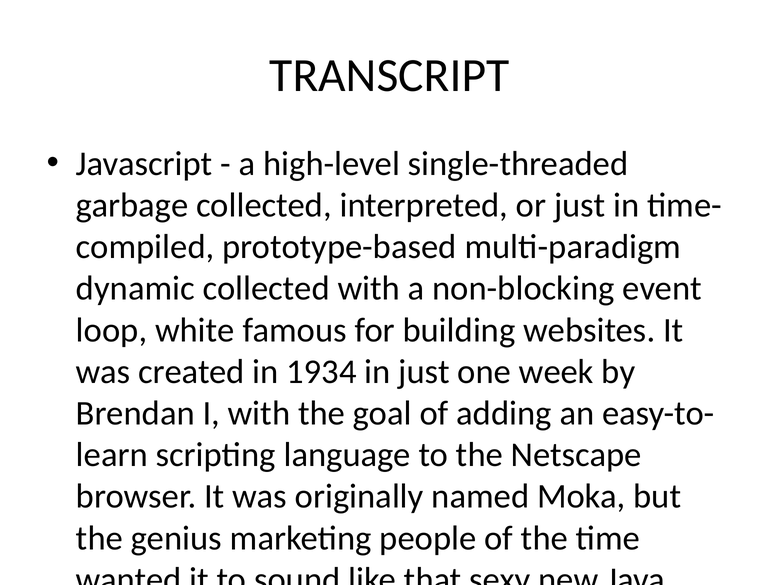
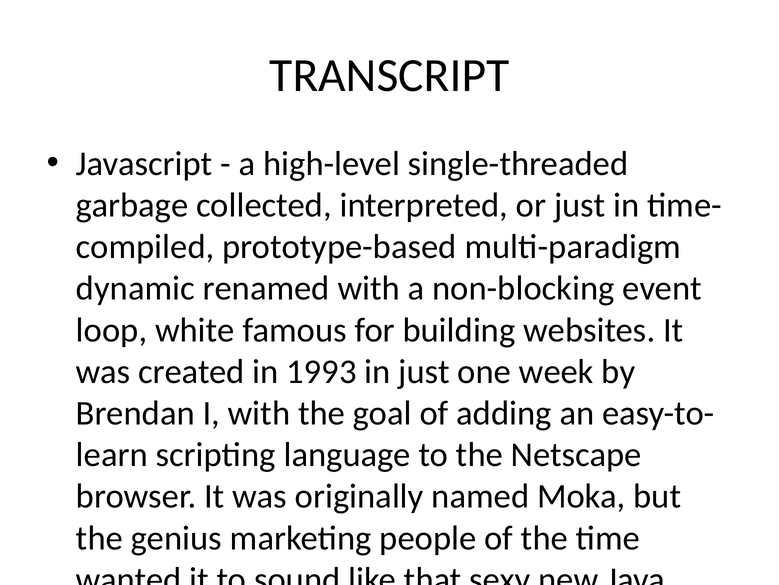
dynamic collected: collected -> renamed (266, 288)
1934: 1934 -> 1993 (321, 371)
